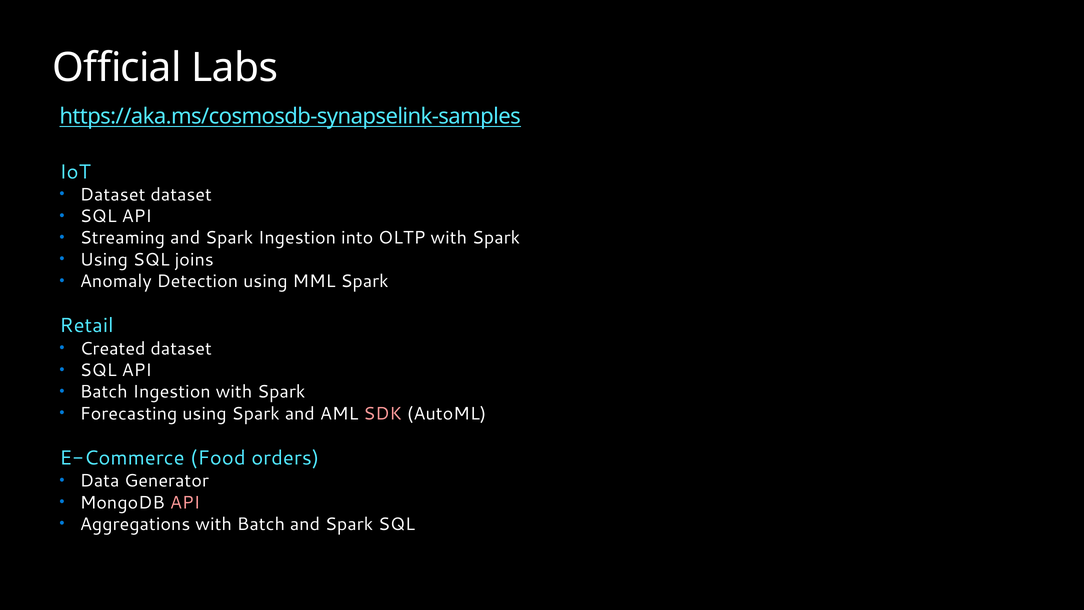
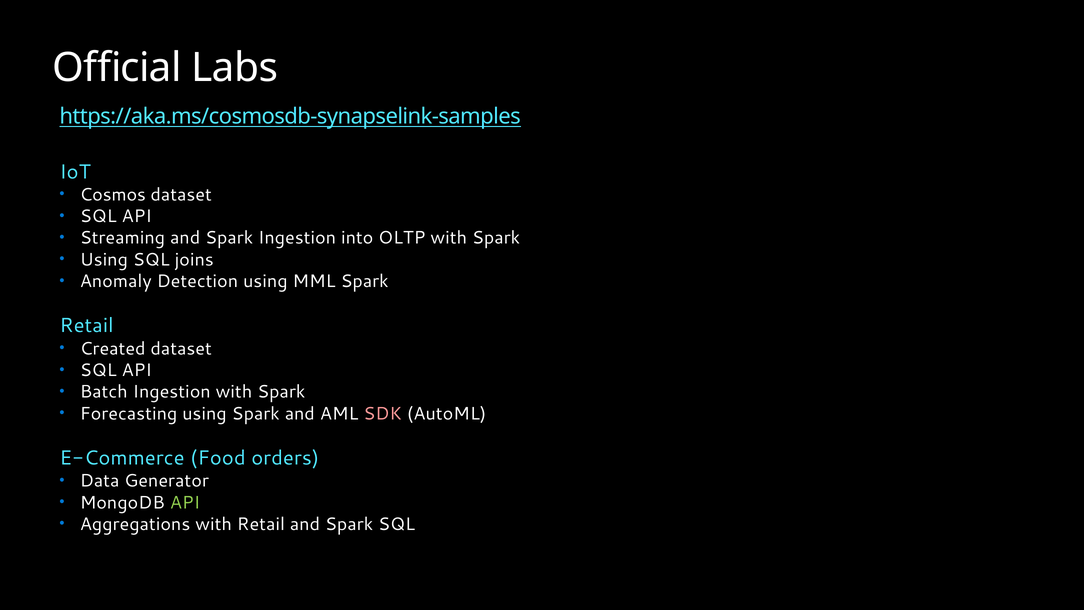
Dataset: Dataset -> Cosmos (113, 195)
API colour: pink -> light green (185, 502)
with Batch: Batch -> Retail (261, 524)
